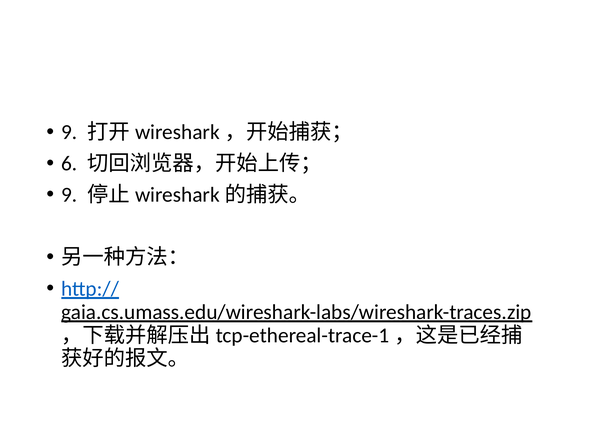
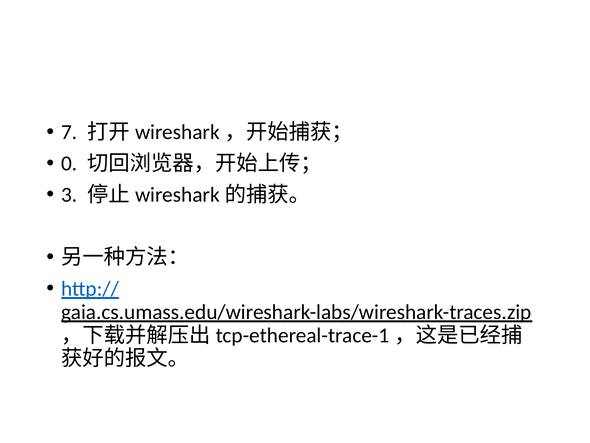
9: 9 -> 7 (69, 132)
6: 6 -> 0 (69, 163)
9: 9 -> 3 (69, 195)
